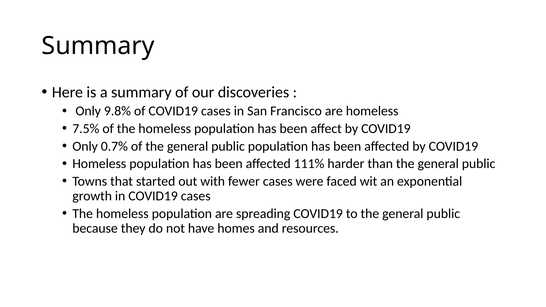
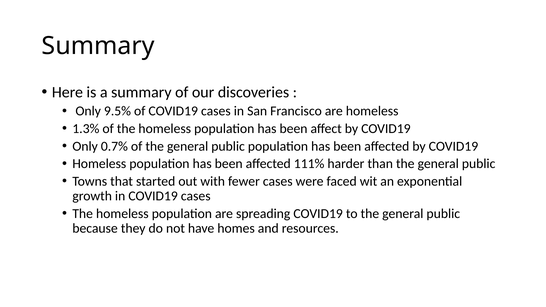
9.8%: 9.8% -> 9.5% (117, 111)
7.5%: 7.5% -> 1.3% (86, 129)
